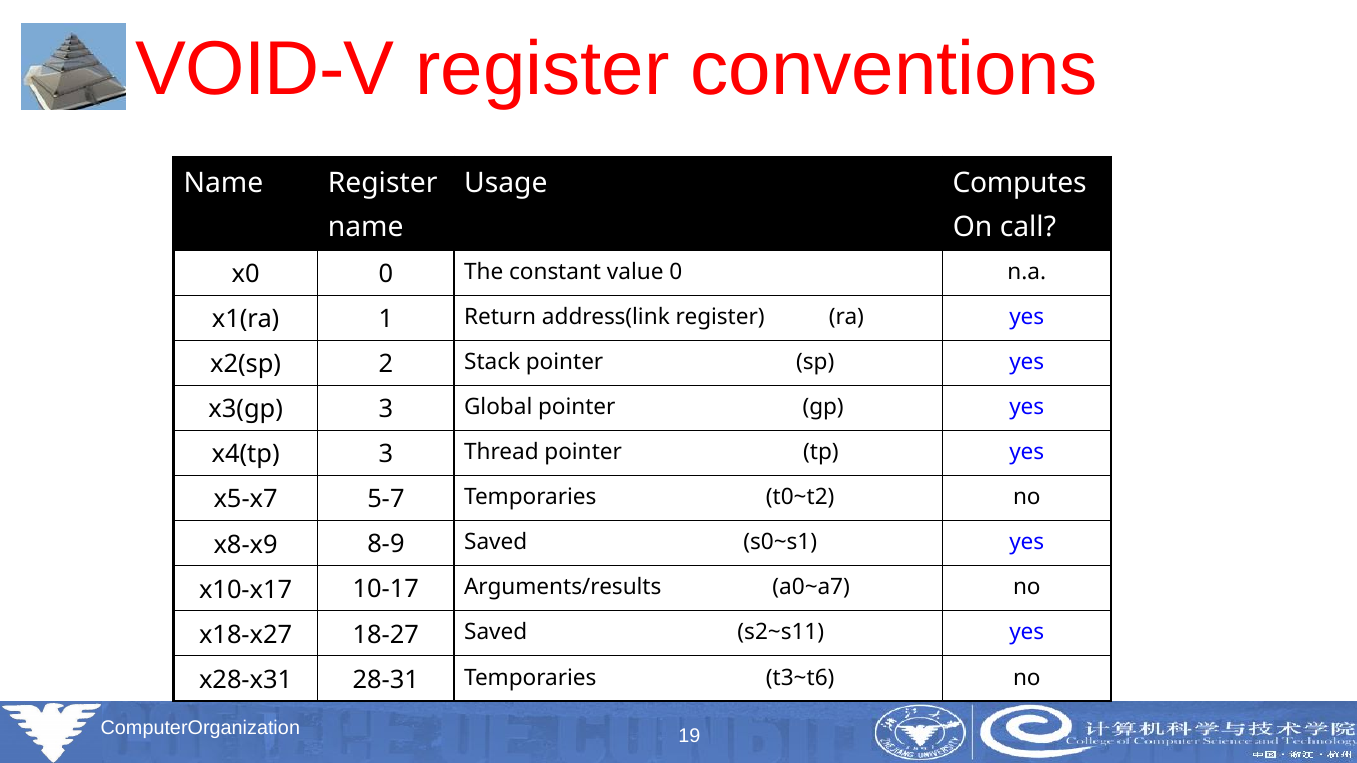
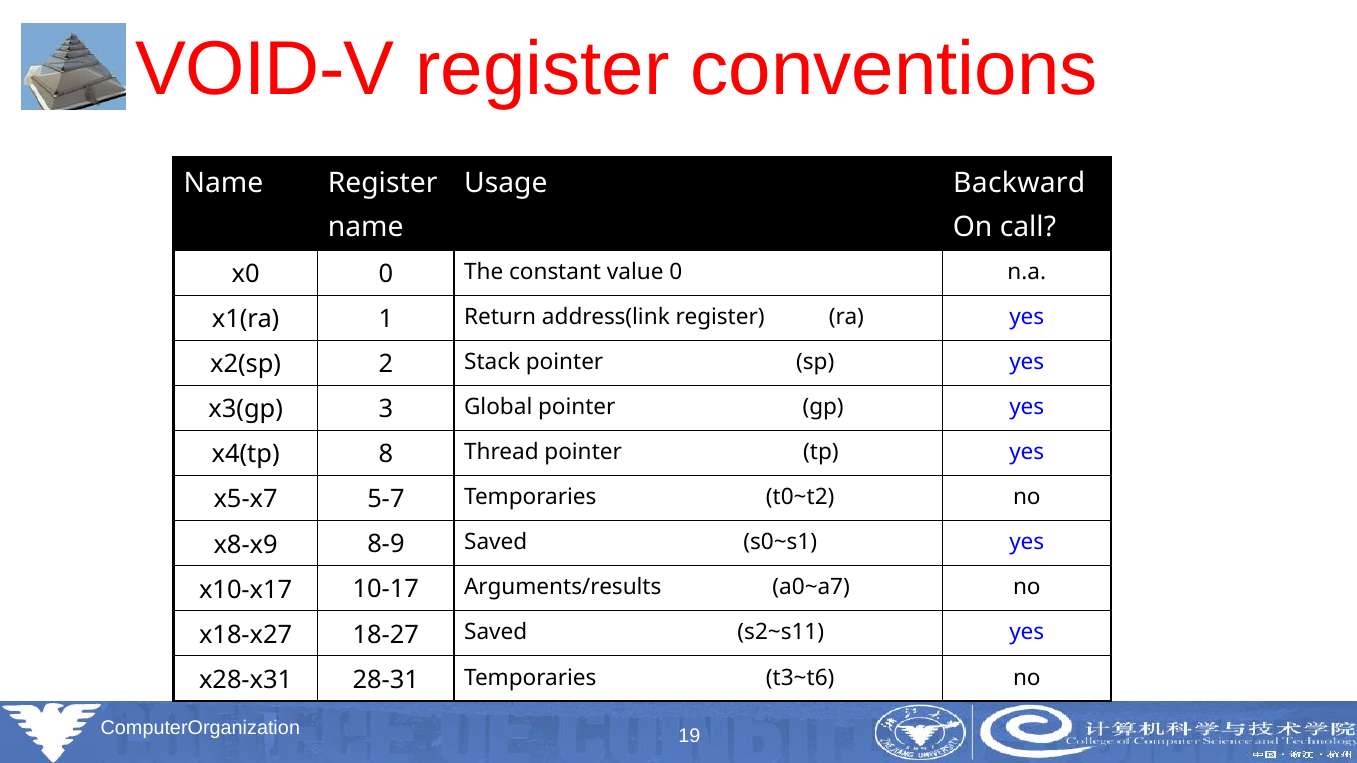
Computes: Computes -> Backward (1019, 183)
x4(tp 3: 3 -> 8 (386, 455)
